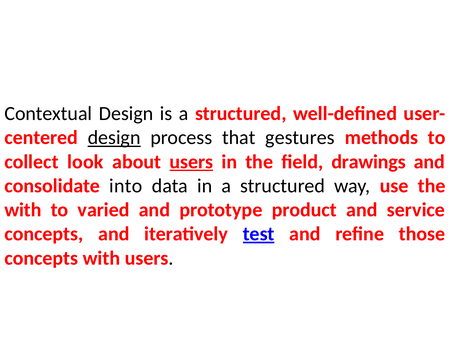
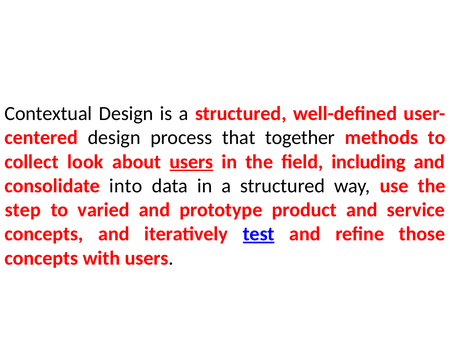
design underline: present -> none (114, 137)
gestures: gestures -> together (300, 137)
drawings: drawings -> including (369, 161)
with: with -> step (23, 210)
